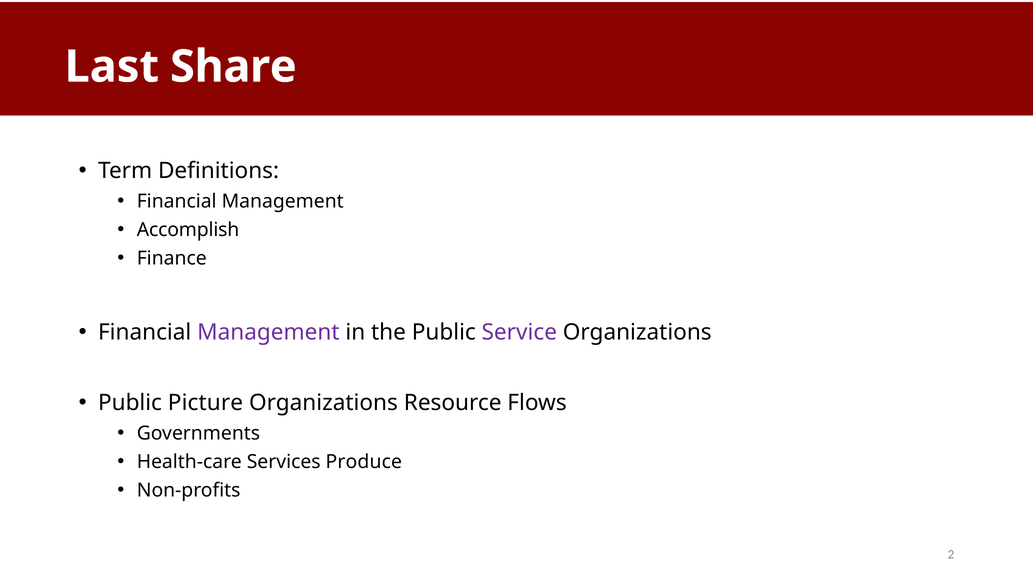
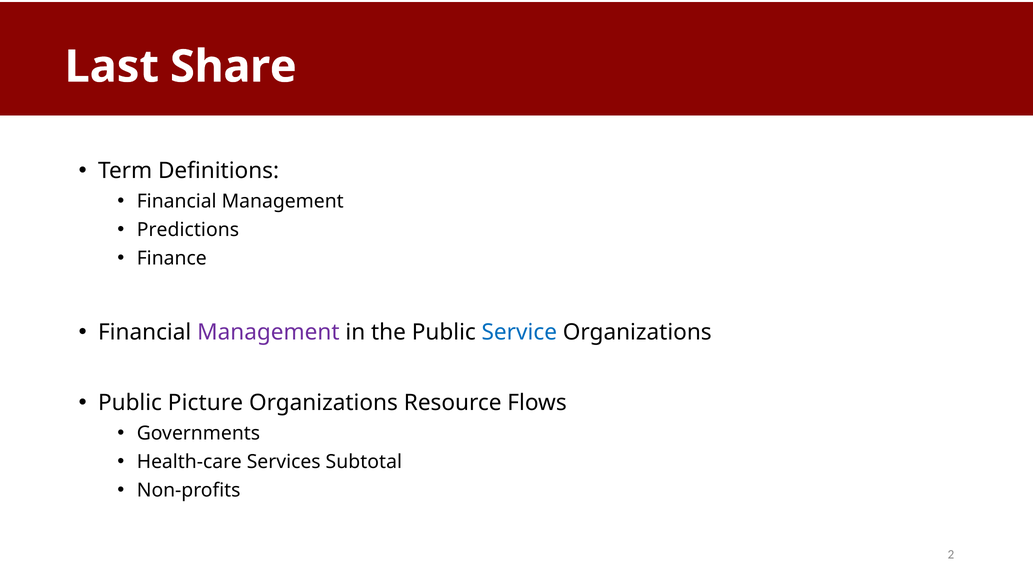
Accomplish: Accomplish -> Predictions (188, 230)
Service colour: purple -> blue (519, 333)
Produce: Produce -> Subtotal (364, 462)
